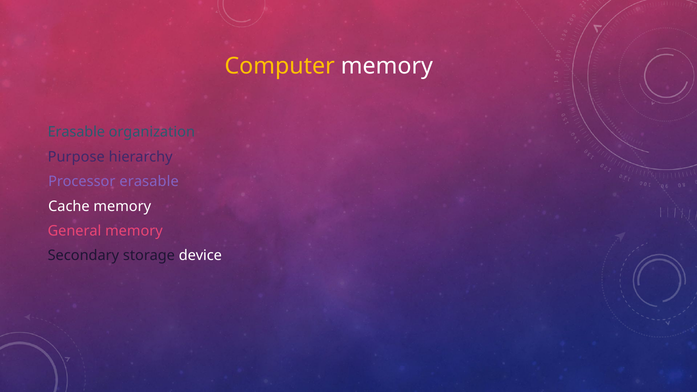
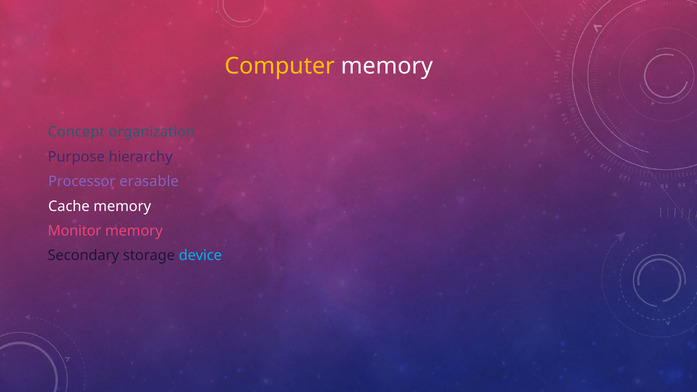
Erasable: Erasable -> Concept (76, 132)
General: General -> Monitor (75, 231)
device colour: white -> light blue (200, 256)
